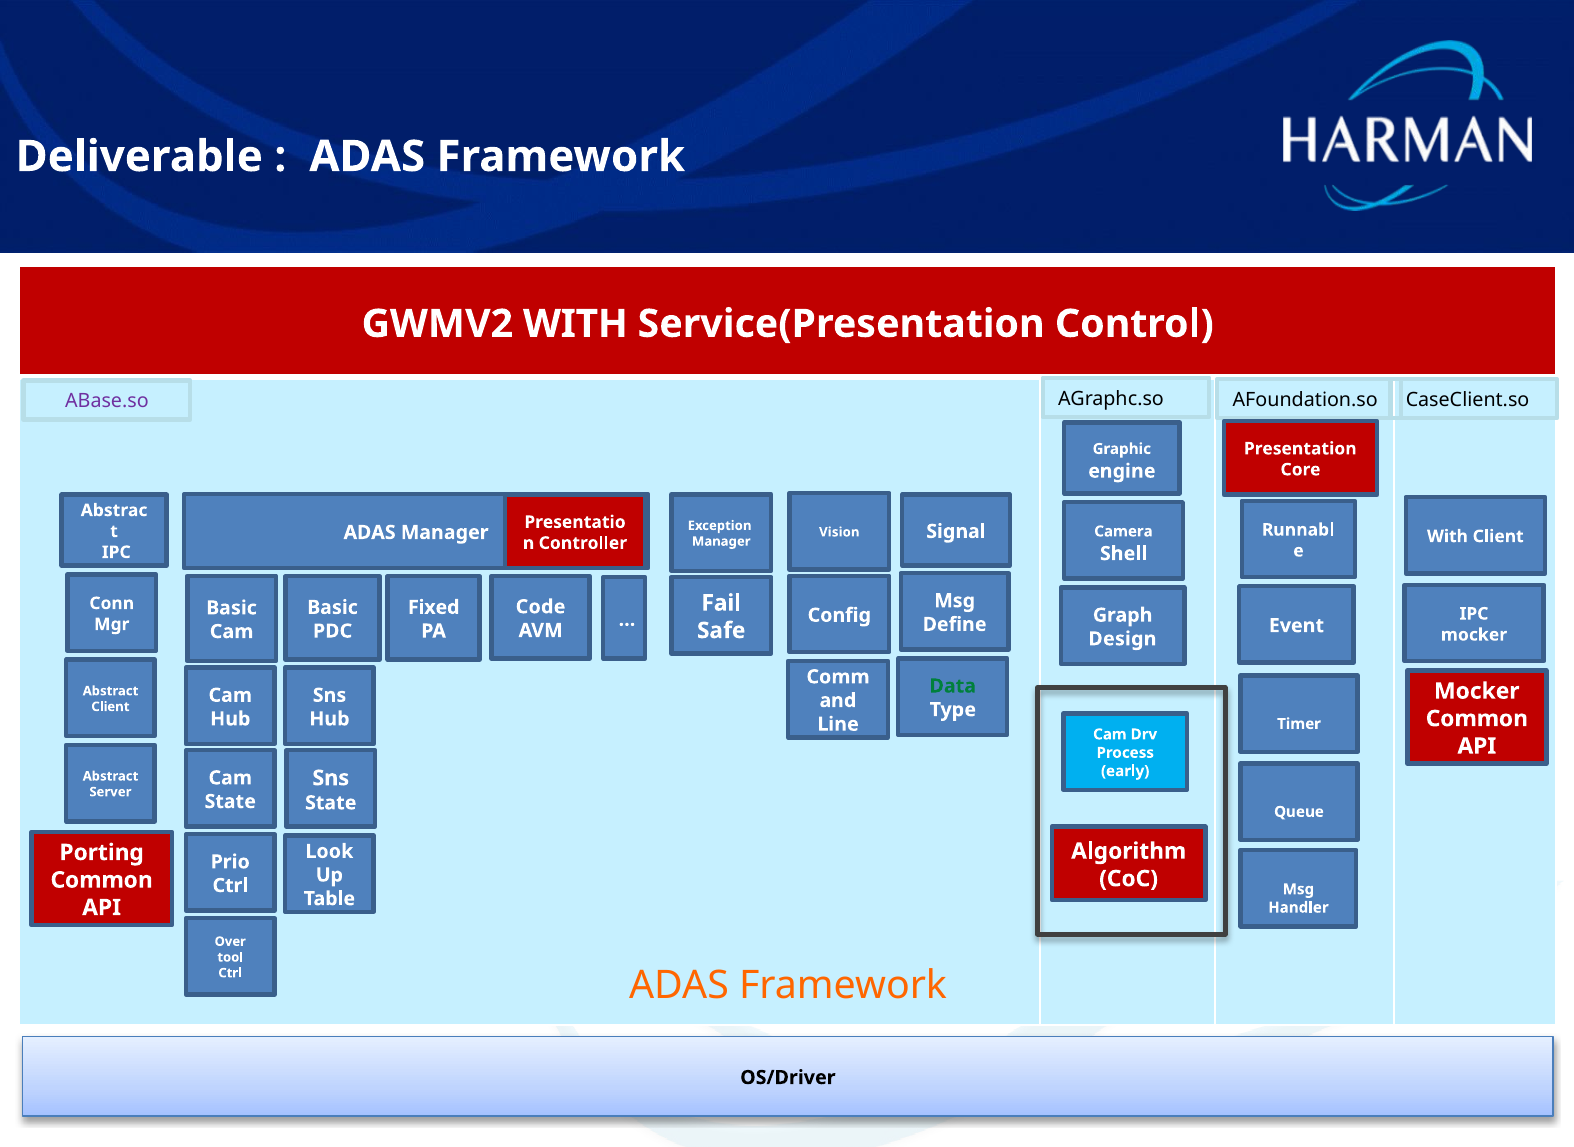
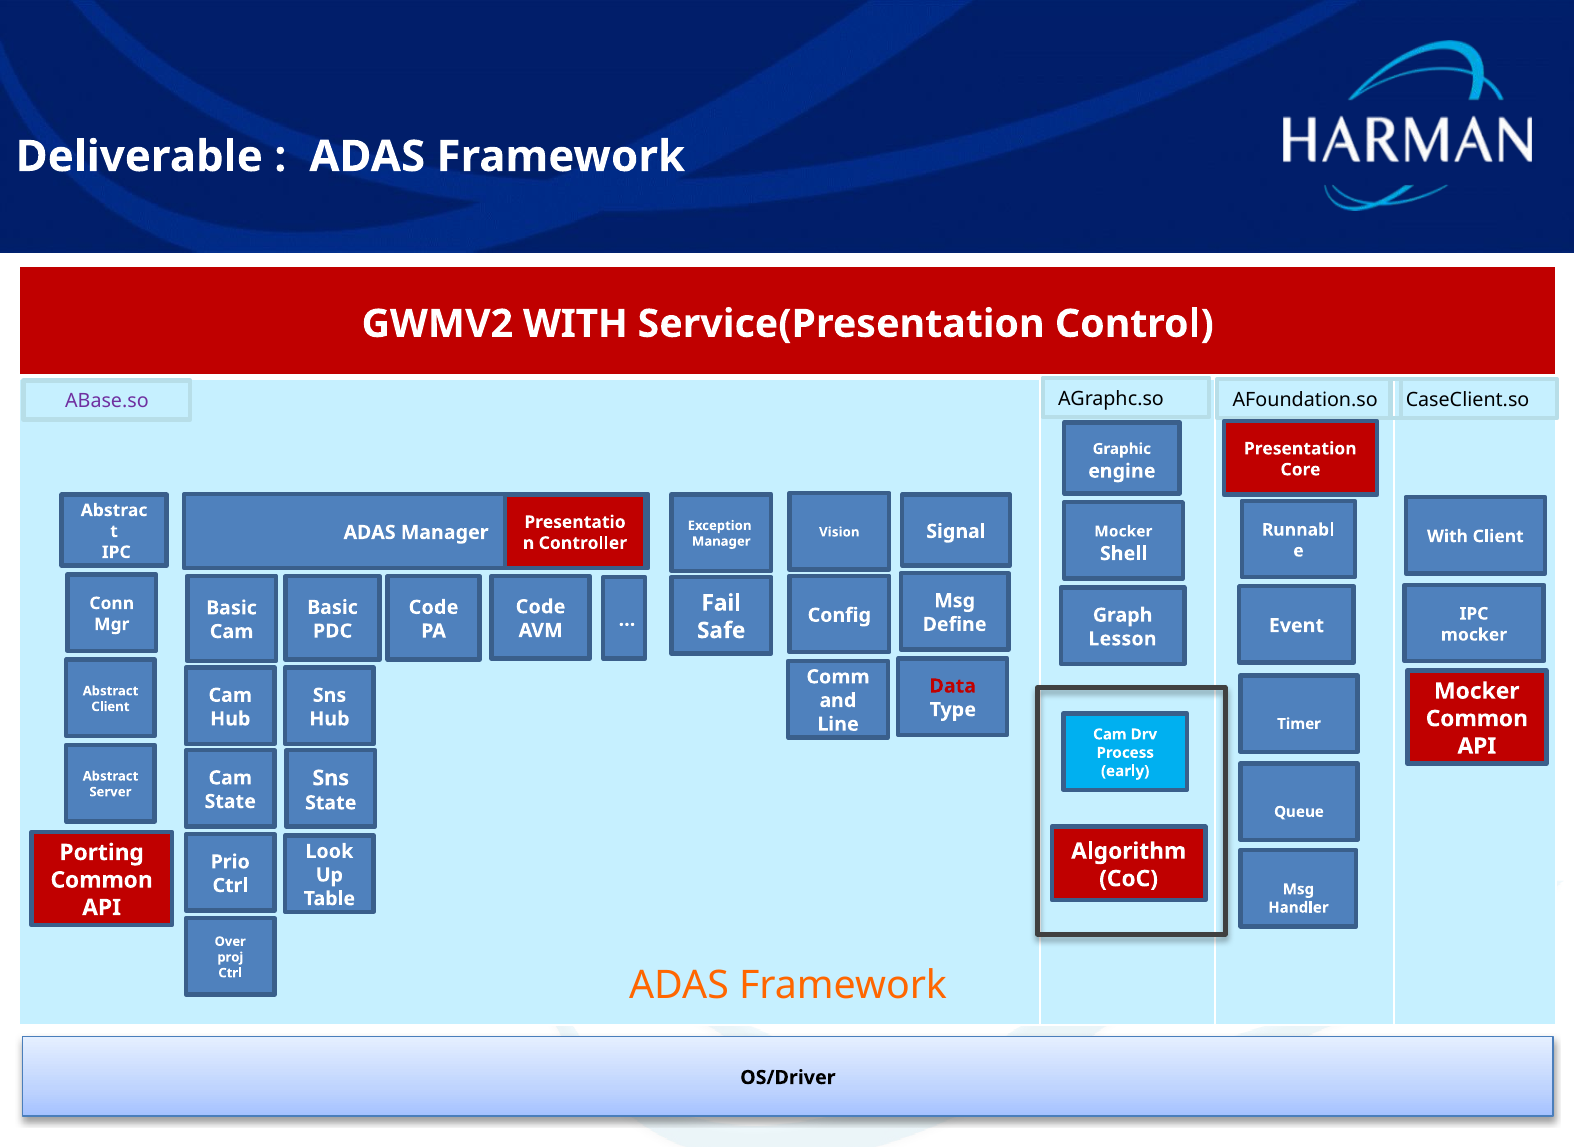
Camera: Camera -> Mocker (1123, 531)
Fixed: Fixed -> Code (434, 607)
Design: Design -> Lesson (1122, 639)
Data colour: green -> red (953, 686)
tool: tool -> proj (230, 957)
